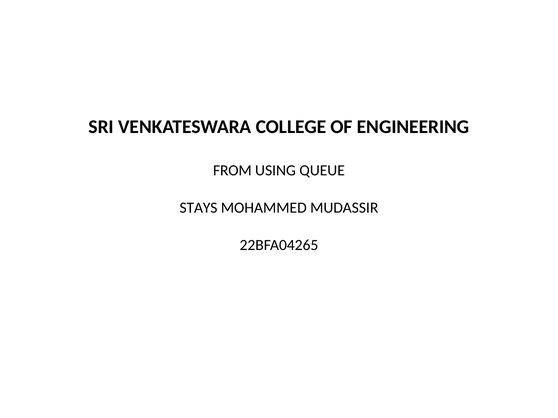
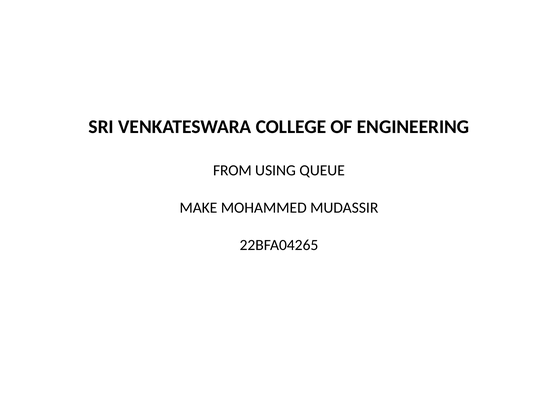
STAYS: STAYS -> MAKE (198, 208)
